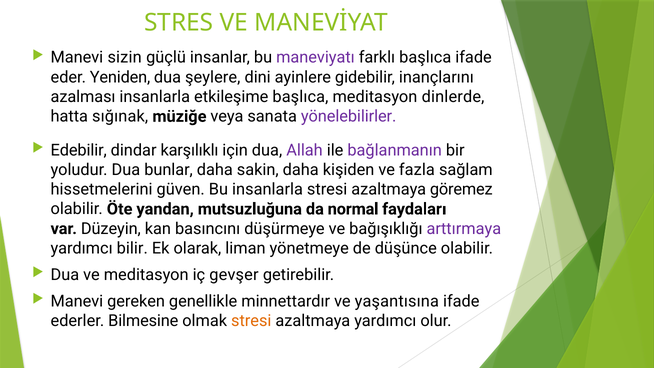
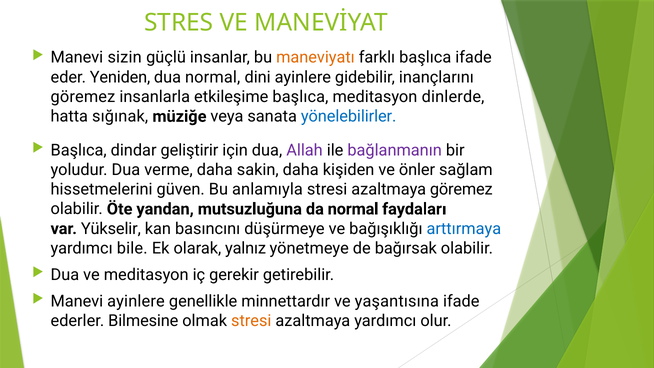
maneviyatı colour: purple -> orange (315, 58)
dua şeylere: şeylere -> normal (213, 77)
azalması: azalması -> göremez (83, 97)
yönelebilirler colour: purple -> blue (349, 116)
Edebilir: Edebilir -> Başlıca (79, 150)
karşılıklı: karşılıklı -> geliştirir (190, 150)
bunlar: bunlar -> verme (169, 170)
fazla: fazla -> önler (417, 170)
Bu insanlarla: insanlarla -> anlamıyla (267, 189)
Düzeyin: Düzeyin -> Yükselir (111, 229)
arttırmaya colour: purple -> blue (464, 229)
bilir: bilir -> bile (132, 248)
liman: liman -> yalnız (246, 248)
düşünce: düşünce -> bağırsak (406, 248)
gevşer: gevşer -> gerekir (234, 275)
Manevi gereken: gereken -> ayinlere (136, 301)
